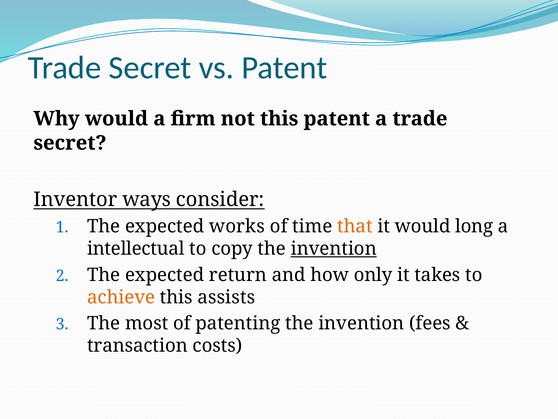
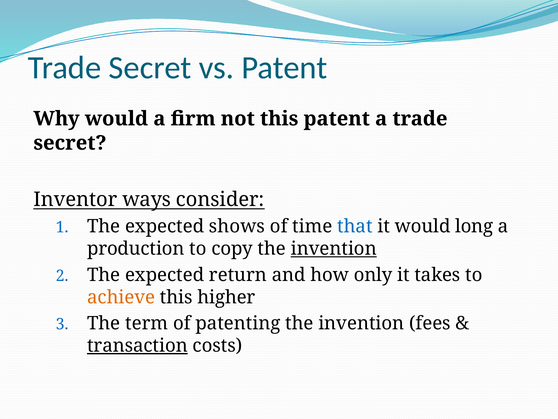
works: works -> shows (237, 226)
that colour: orange -> blue (355, 226)
intellectual: intellectual -> production (136, 249)
assists: assists -> higher (226, 297)
most: most -> term (147, 323)
transaction underline: none -> present (137, 345)
